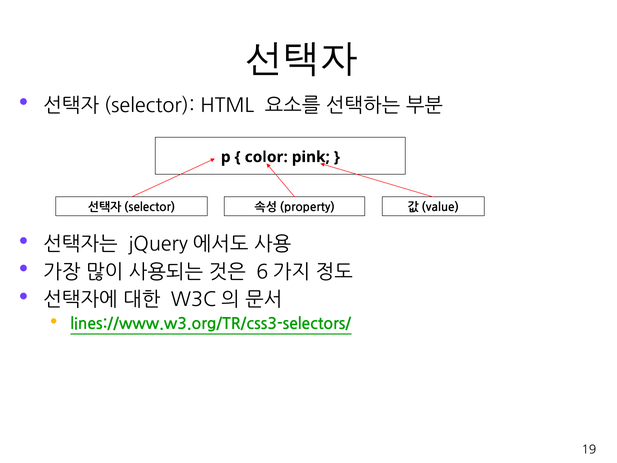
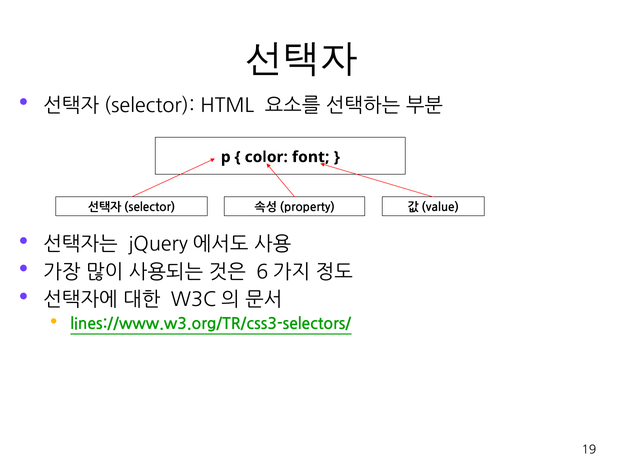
pink: pink -> font (311, 157)
